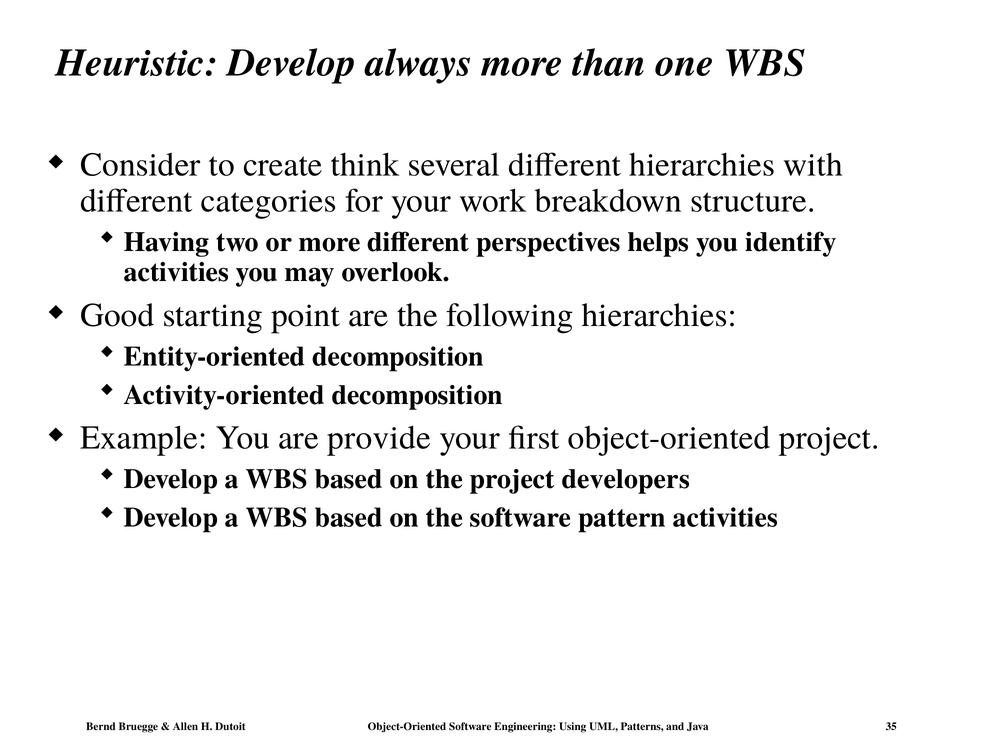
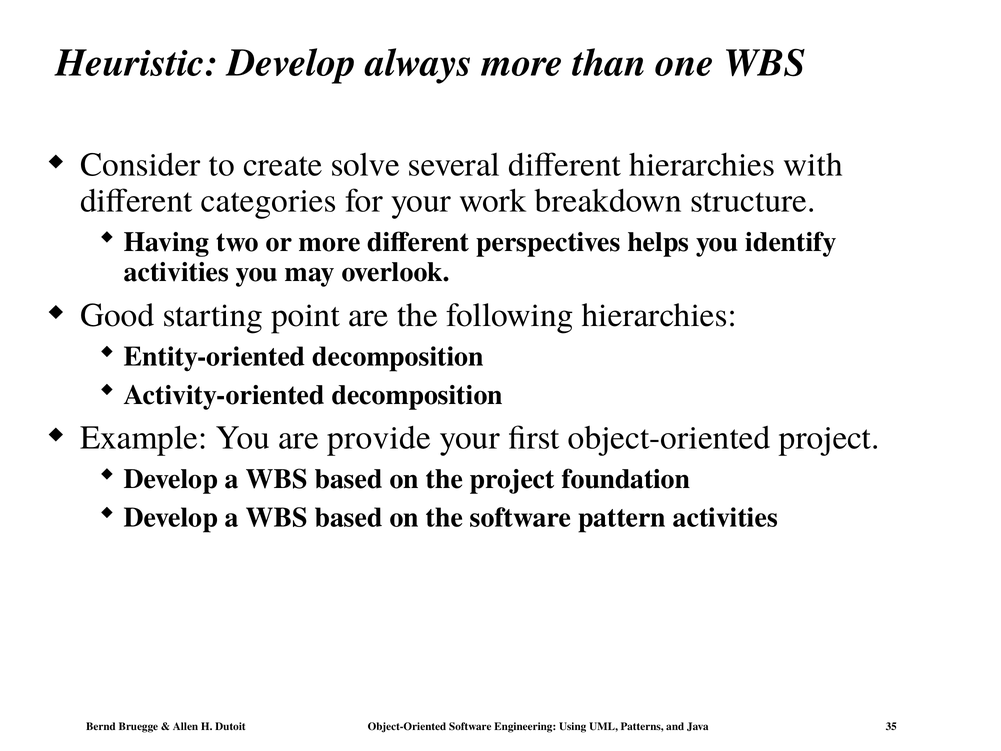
think: think -> solve (365, 164)
developers: developers -> foundation (626, 479)
